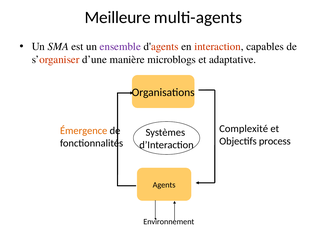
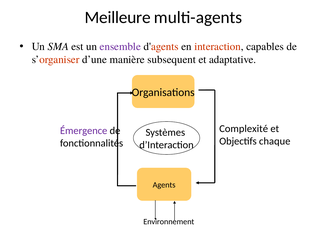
microblogs: microblogs -> subsequent (172, 60)
Émergence colour: orange -> purple (84, 131)
process: process -> chaque (275, 141)
